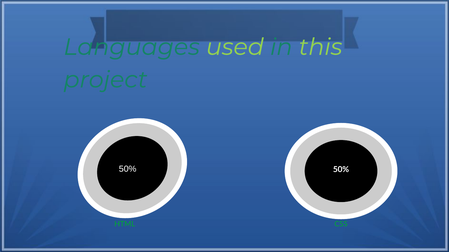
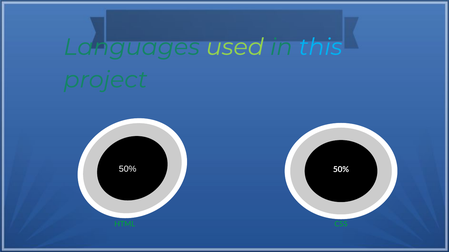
this colour: light green -> light blue (321, 47)
